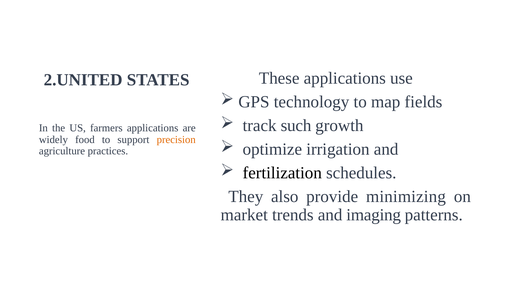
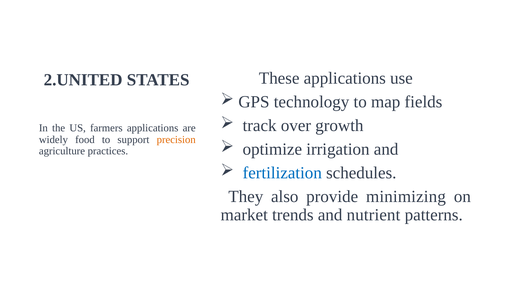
such: such -> over (296, 125)
fertilization colour: black -> blue (282, 173)
imaging: imaging -> nutrient (373, 215)
